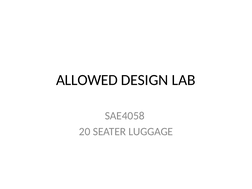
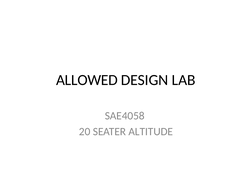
LUGGAGE: LUGGAGE -> ALTITUDE (151, 132)
